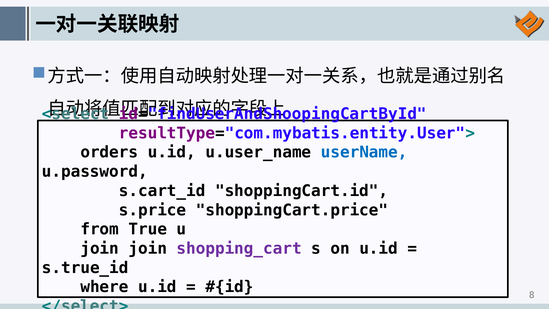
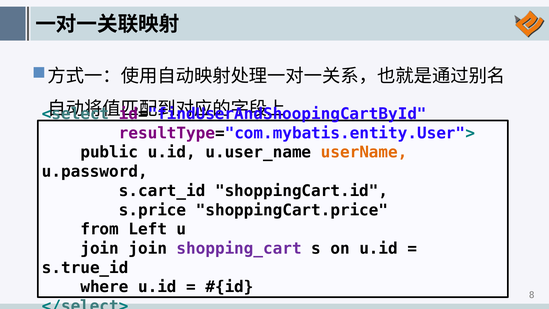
orders: orders -> public (109, 152)
userName colour: blue -> orange (364, 152)
True: True -> Left (148, 229)
